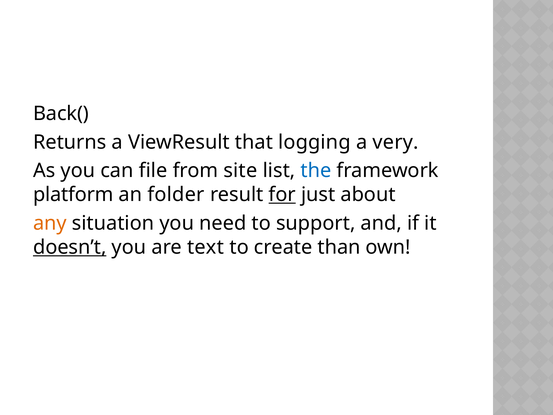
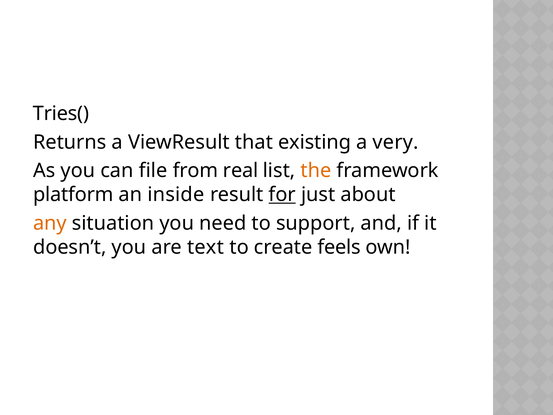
Back(: Back( -> Tries( (61, 113)
logging: logging -> existing (315, 142)
site: site -> real (241, 171)
the colour: blue -> orange (316, 171)
folder: folder -> inside (176, 195)
doesn’t underline: present -> none (70, 247)
than: than -> feels (339, 247)
